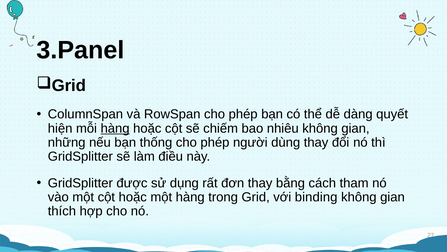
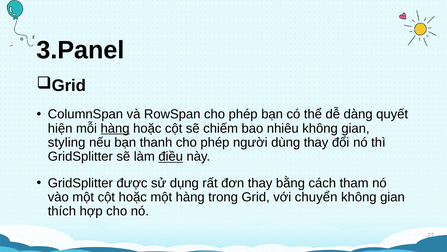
những: những -> styling (67, 142)
thống: thống -> thanh (156, 142)
điều underline: none -> present (171, 156)
binding: binding -> chuyển (316, 197)
